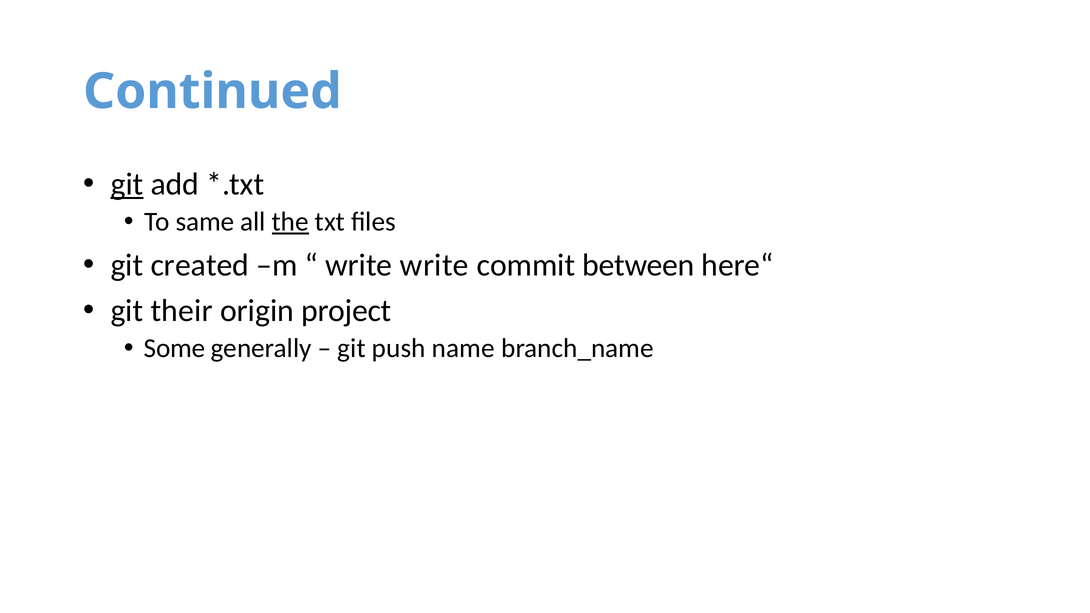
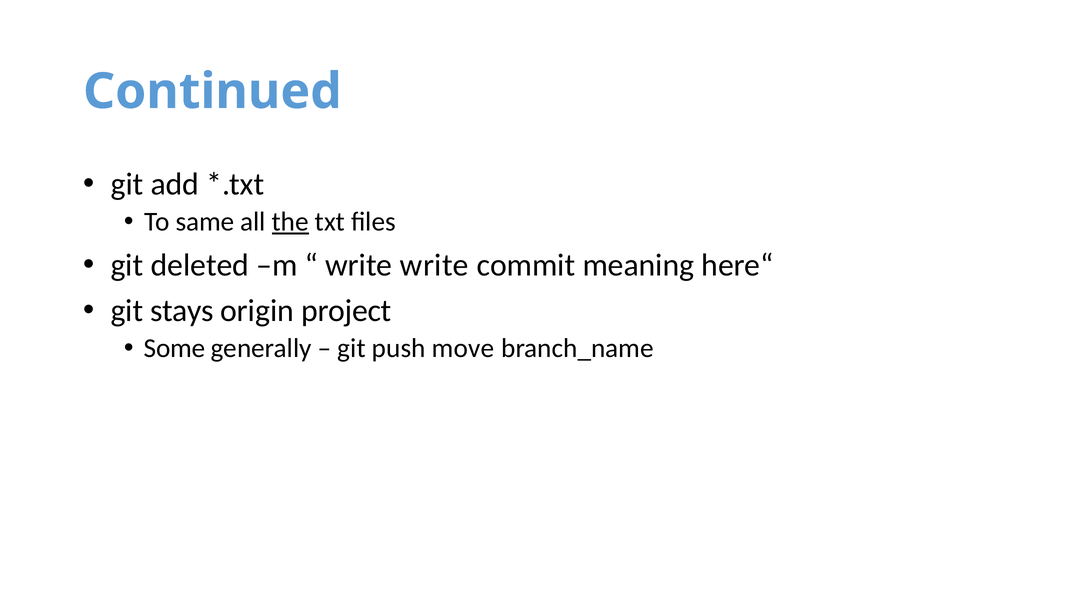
git underline: present -> none (127, 184)
created: created -> deleted (200, 265)
between: between -> meaning (638, 265)
their: their -> stays (182, 311)
name: name -> move (463, 348)
